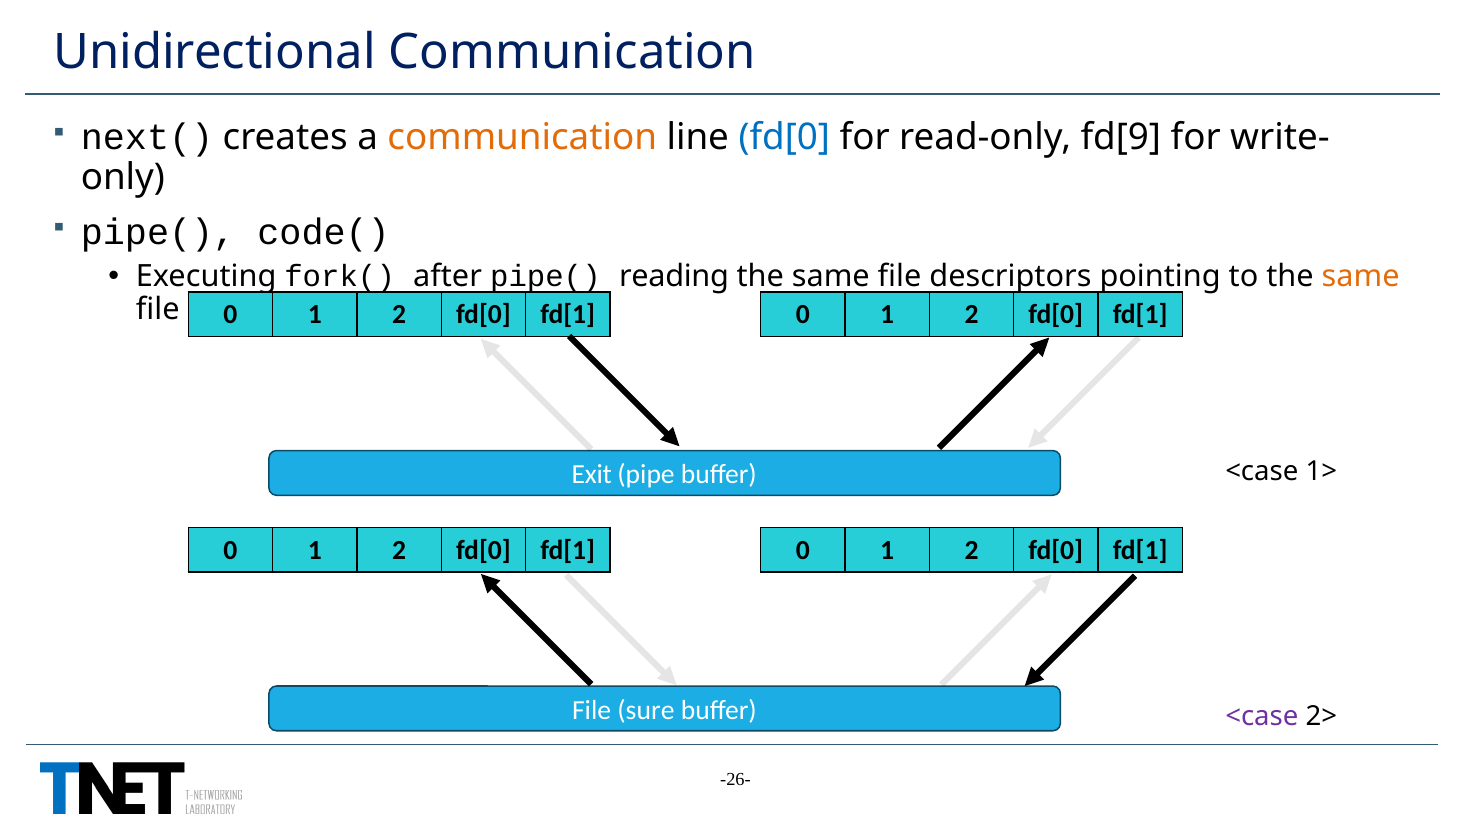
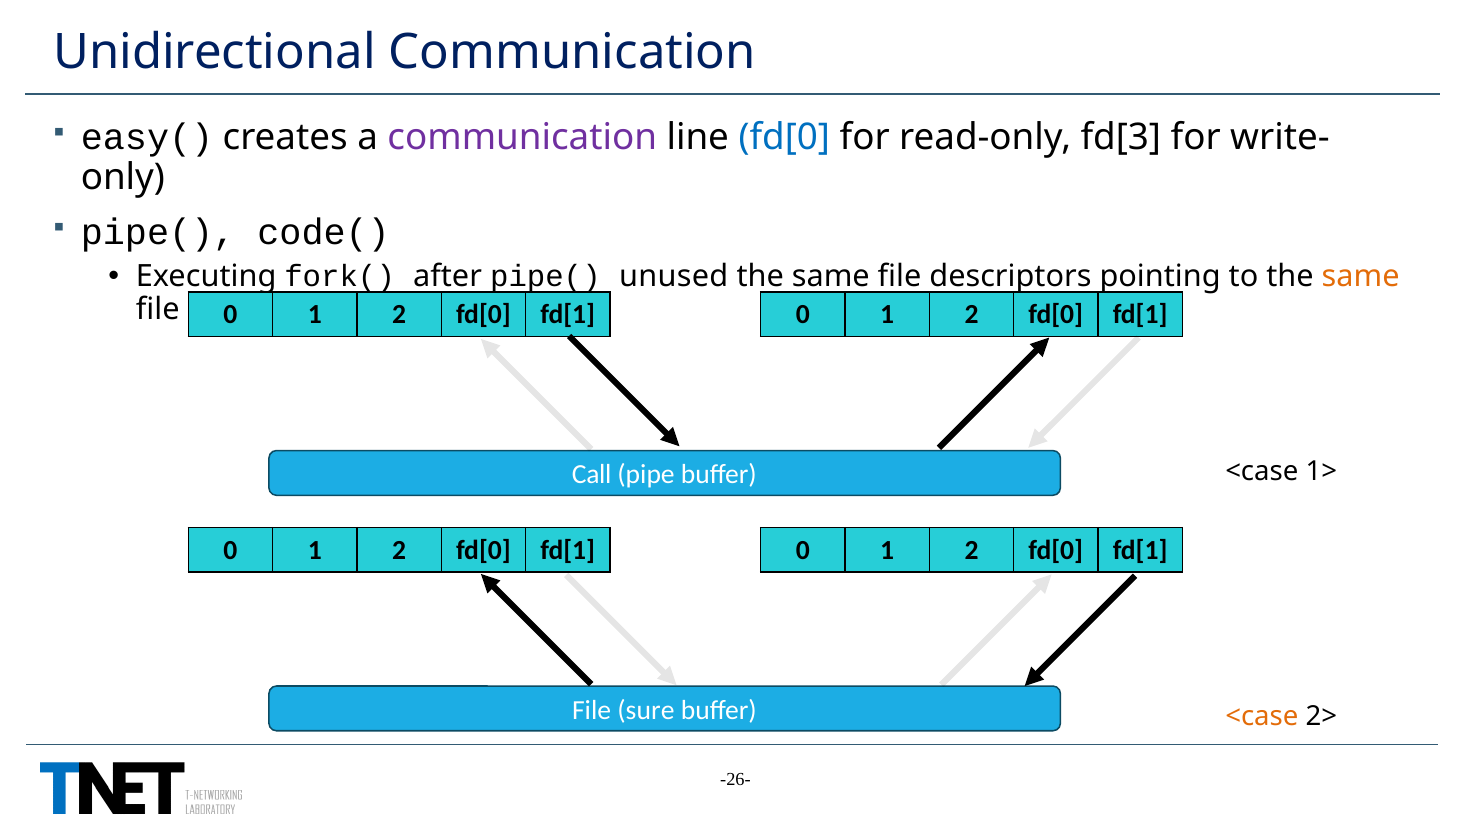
next(: next( -> easy( (147, 138)
communication colour: orange -> purple (522, 138)
fd[9: fd[9 -> fd[3 (1121, 138)
reading: reading -> unused (674, 277)
Exit: Exit -> Call (592, 475)
<case colour: purple -> orange (1262, 716)
